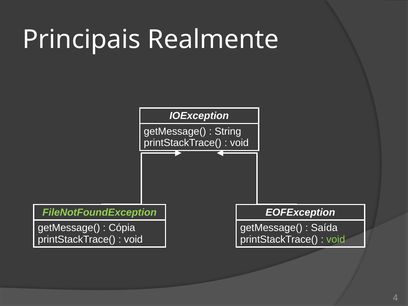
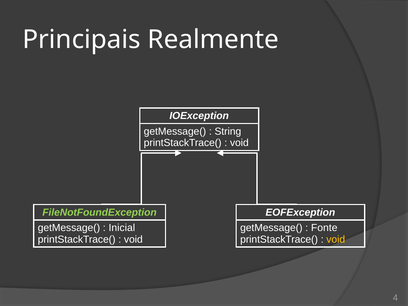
Cópia: Cópia -> Inicial (122, 228)
Saída: Saída -> Fonte (324, 228)
void colour: light green -> yellow (336, 239)
